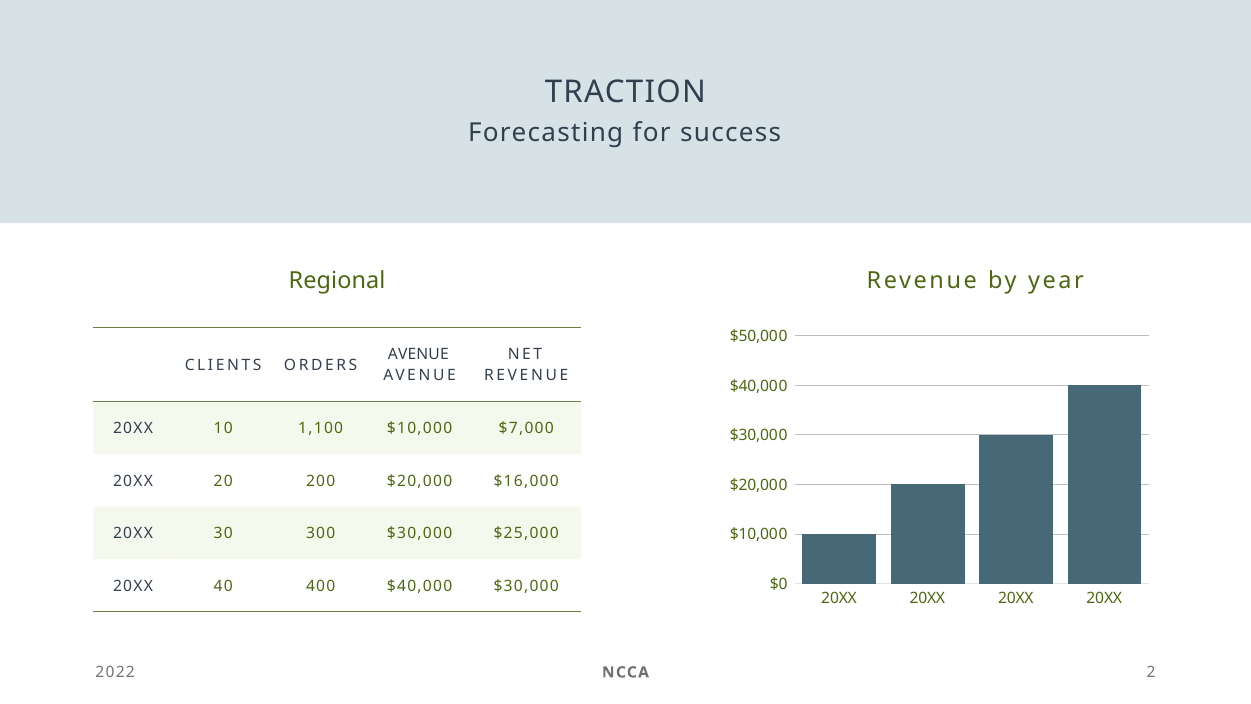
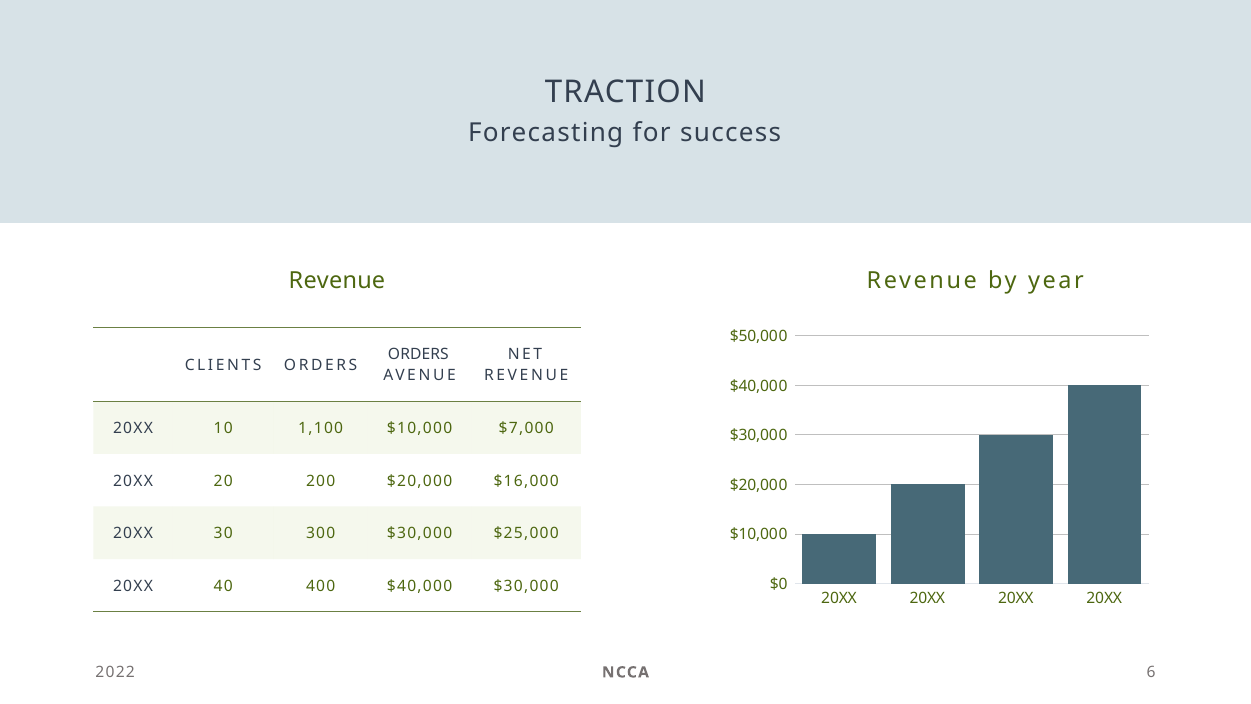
Regional: Regional -> Revenue (337, 280)
AVENUE: AVENUE -> ORDERS (418, 354)
2: 2 -> 6 (1151, 672)
